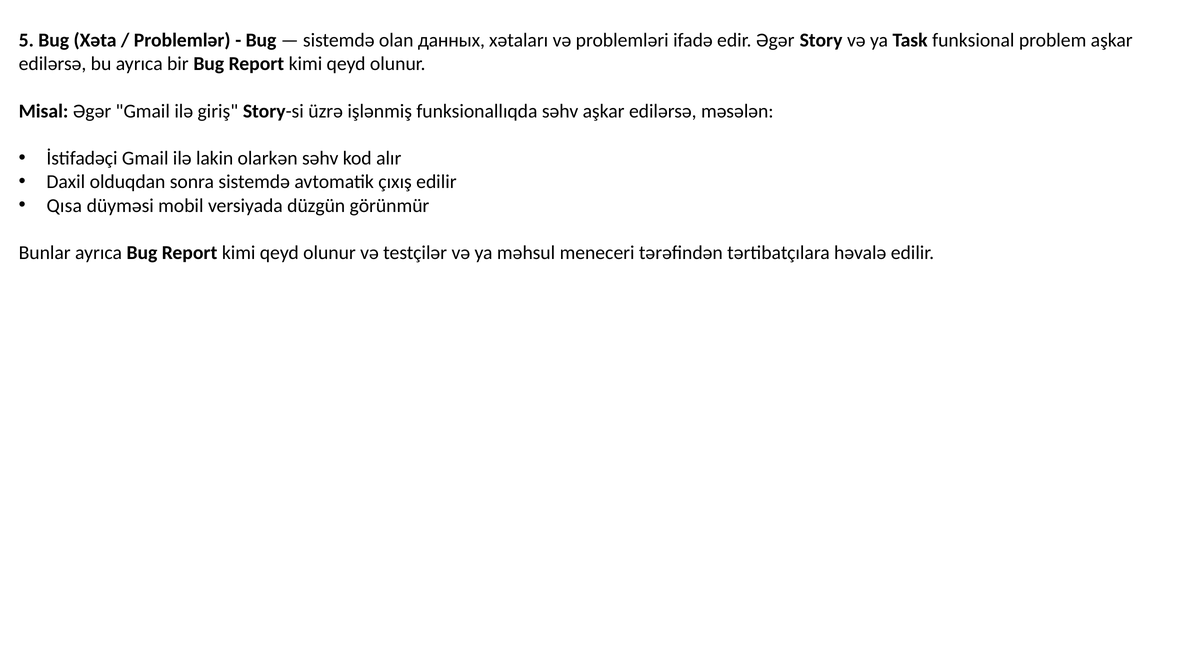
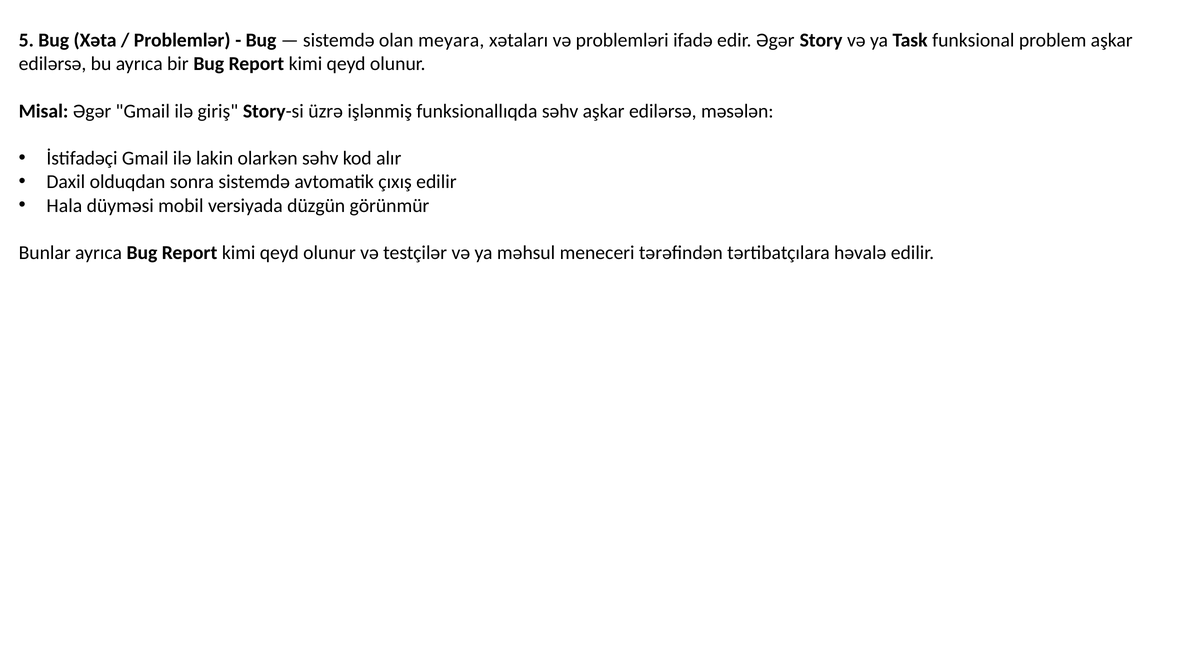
данных: данных -> meyara (451, 40)
Qısa: Qısa -> Hala (64, 206)
